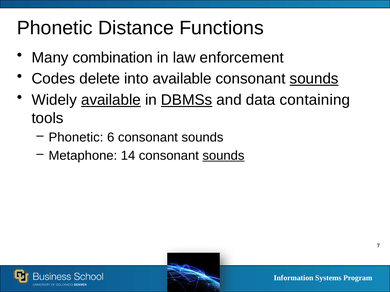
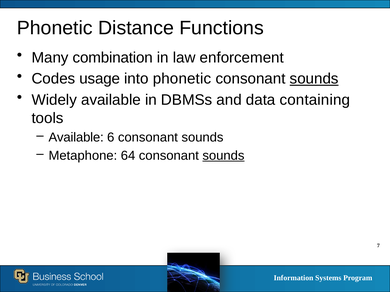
delete: delete -> usage (100, 79)
into available: available -> phonetic (182, 79)
available underline: present -> none (111, 100)
DBMSs underline: present -> none (187, 100)
Phonetic: Phonetic -> Available (76, 138)
14: 14 -> 64 (128, 156)
